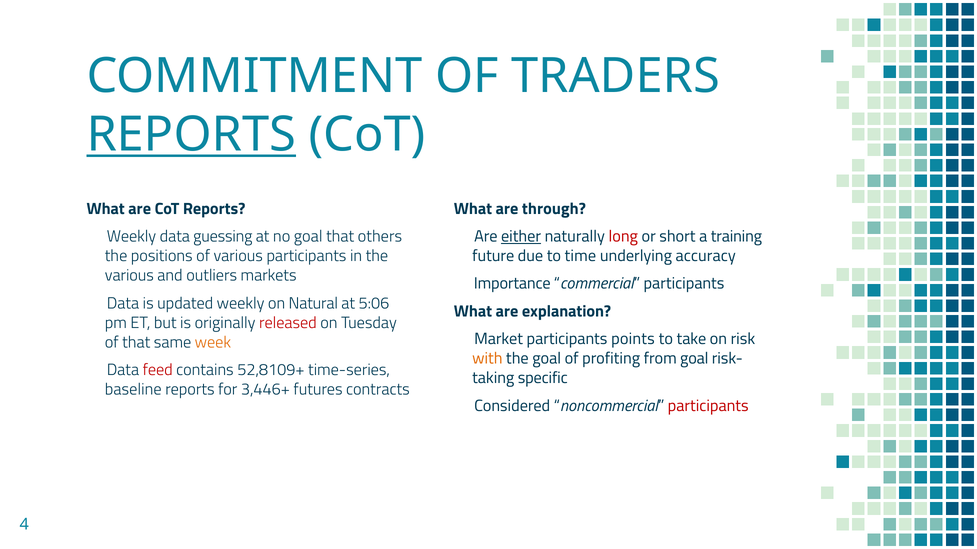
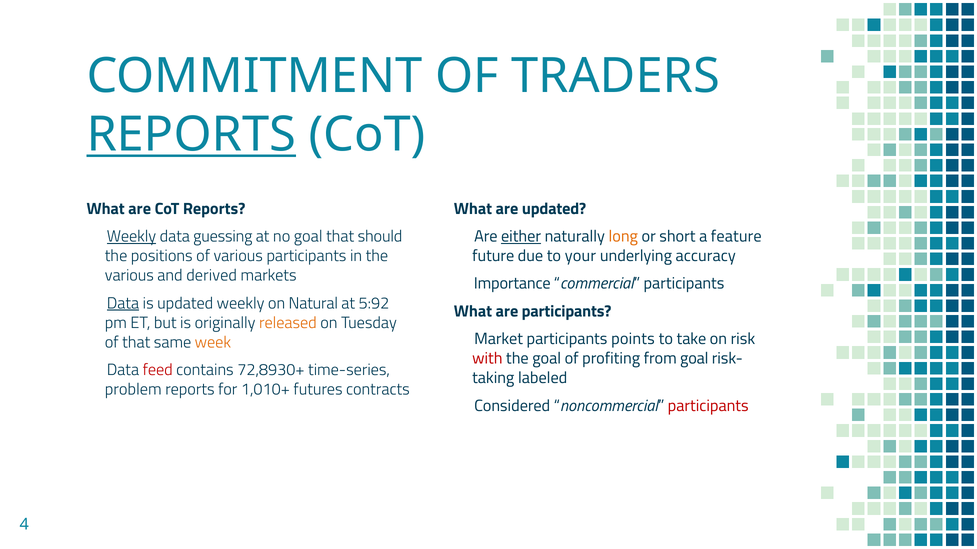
are through: through -> updated (554, 209)
Weekly underline: none -> present (131, 237)
others: others -> should (380, 237)
long colour: red -> orange (623, 237)
training: training -> feature (736, 237)
time: time -> your (580, 256)
outliers: outliers -> derived (212, 276)
Data underline: none -> present (123, 303)
5:06: 5:06 -> 5:92 (374, 303)
are explanation: explanation -> participants (567, 312)
released colour: red -> orange (288, 323)
with colour: orange -> red (487, 359)
52,8109+: 52,8109+ -> 72,8930+ (271, 370)
specific: specific -> labeled (543, 378)
baseline: baseline -> problem (133, 390)
3,446+: 3,446+ -> 1,010+ (265, 390)
